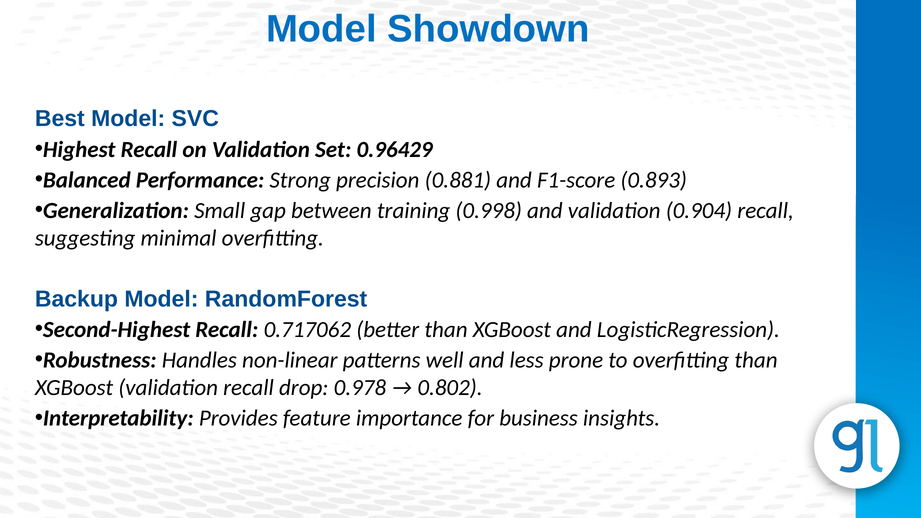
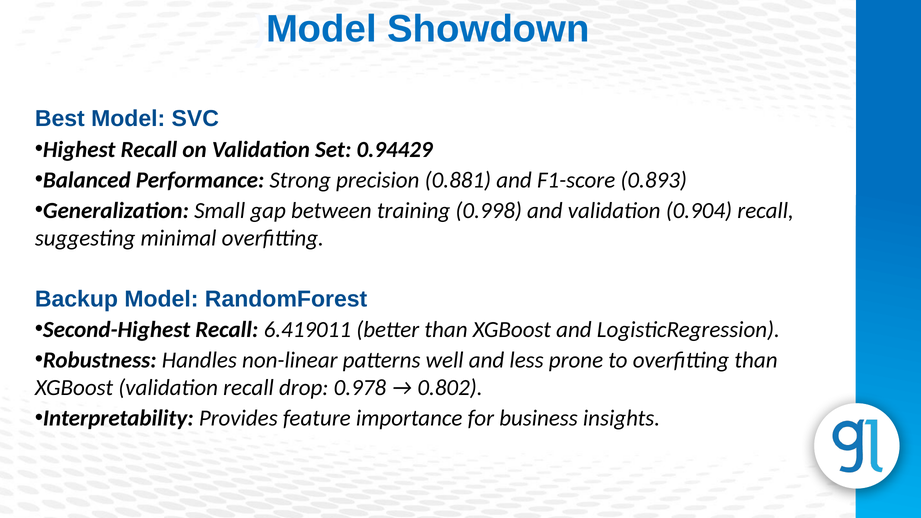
0.96429: 0.96429 -> 0.94429 (395, 149)
0.717062: 0.717062 -> 6.419011 (307, 330)
